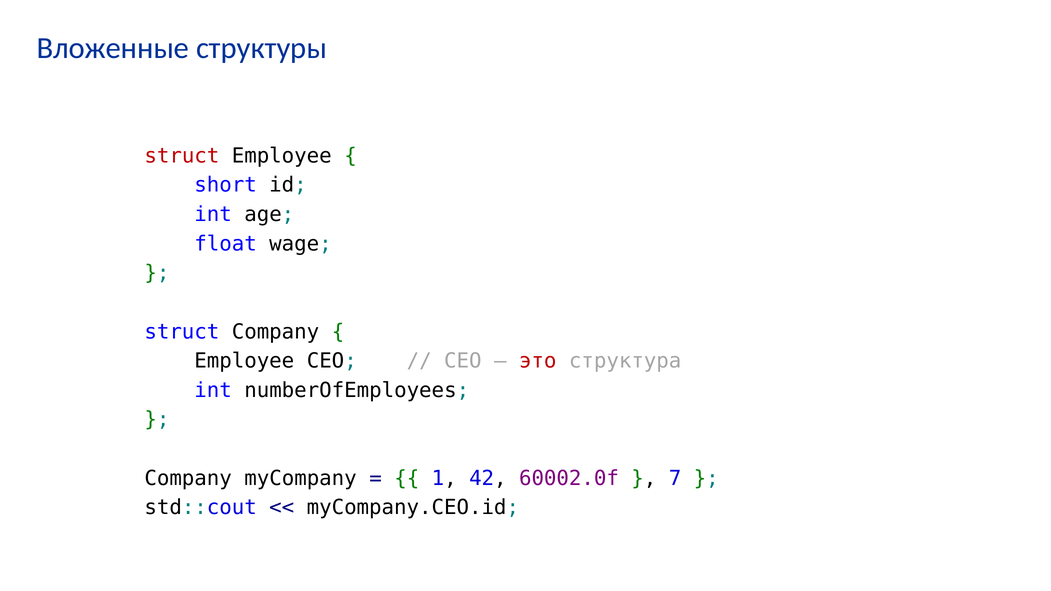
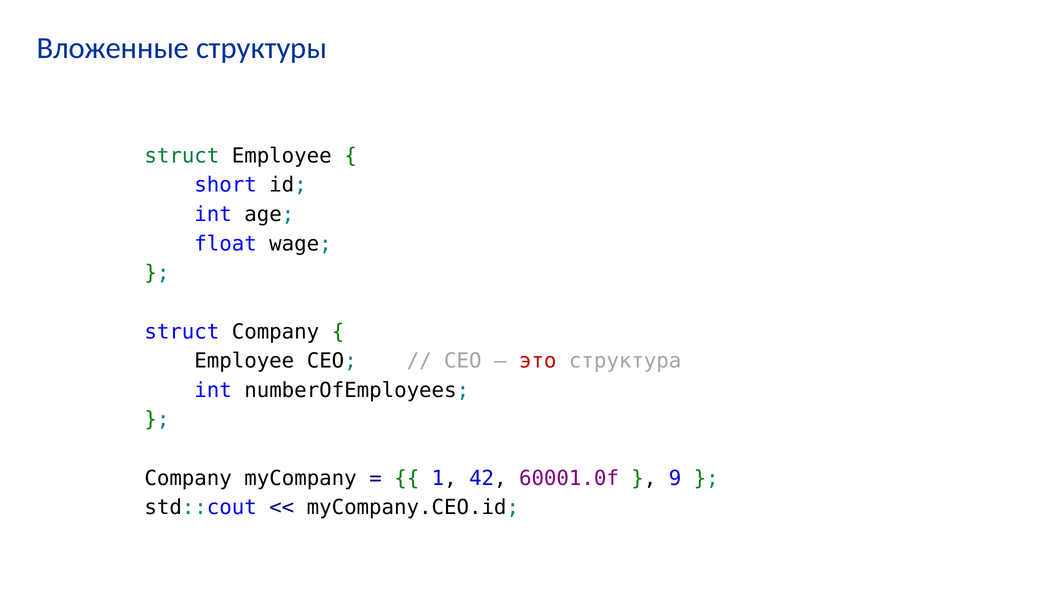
struct colour: red -> green (182, 156)
60002.0f: 60002.0f -> 60001.0f (569, 478)
7: 7 -> 9 (675, 478)
